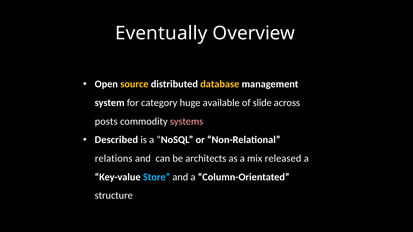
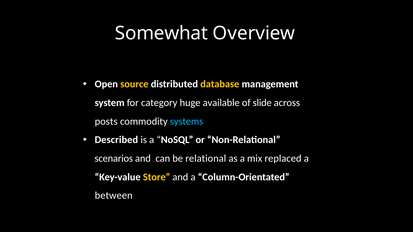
Eventually: Eventually -> Somewhat (161, 33)
systems colour: pink -> light blue (187, 121)
relations: relations -> scenarios (114, 159)
architects: architects -> relational (206, 159)
released: released -> replaced (283, 159)
Store colour: light blue -> yellow (157, 177)
structure: structure -> between (114, 196)
